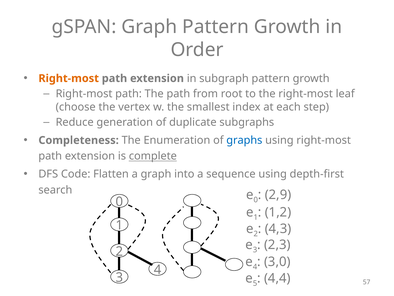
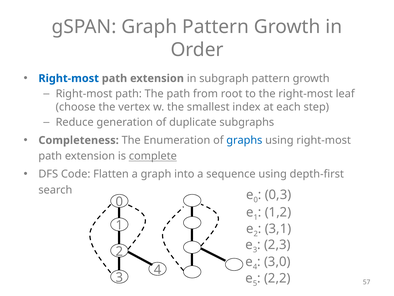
Right-most colour: orange -> blue (69, 78)
2,9: 2,9 -> 0,3 (278, 194)
4,3: 4,3 -> 3,1 (278, 228)
4,4: 4,4 -> 2,2 (277, 278)
